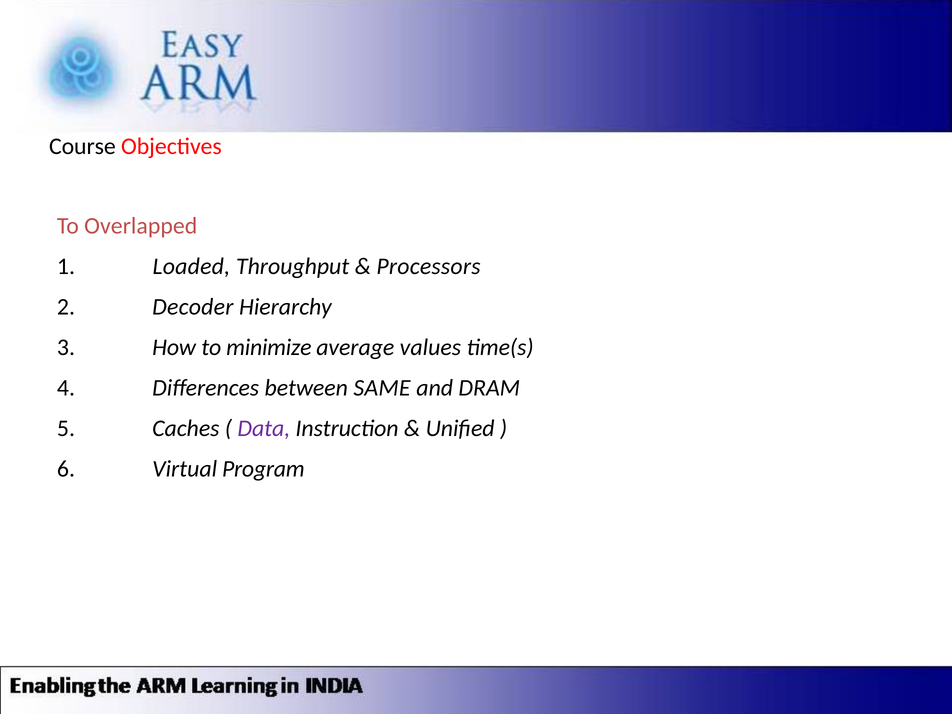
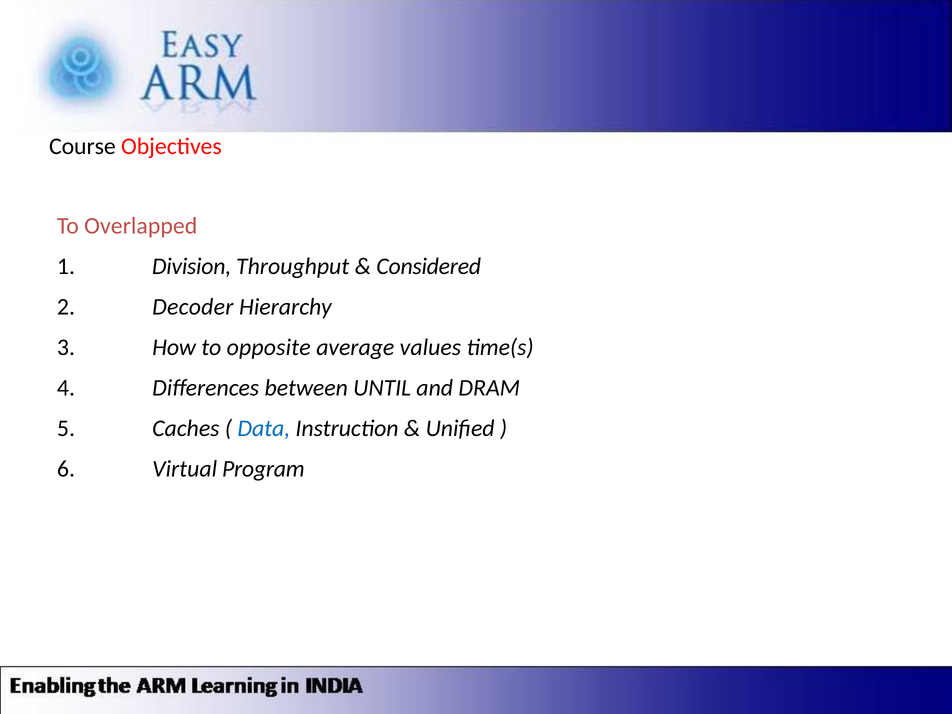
Loaded: Loaded -> Division (192, 266)
Processors: Processors -> Considered (429, 266)
minimize: minimize -> opposite (269, 347)
SAME: SAME -> UNTIL (382, 388)
Data colour: purple -> blue (264, 428)
